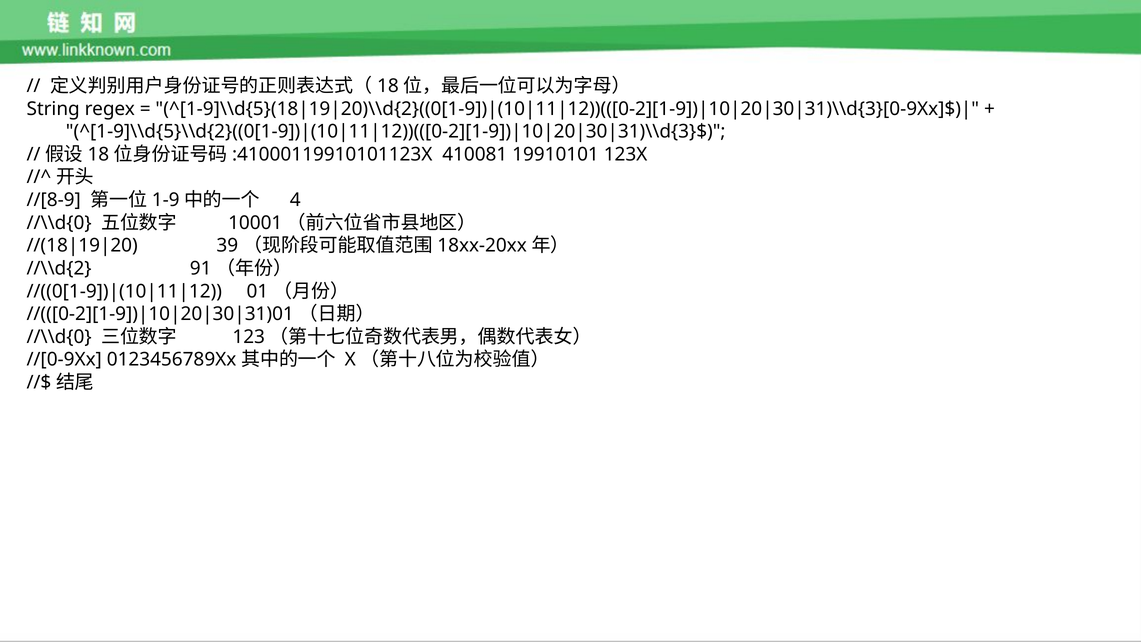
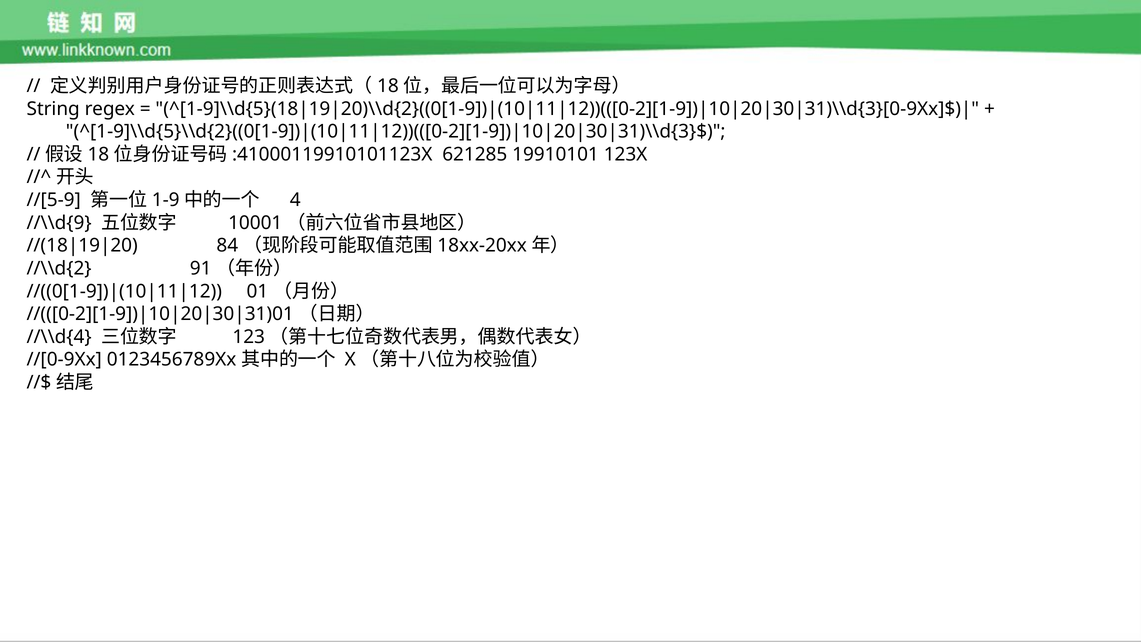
410081: 410081 -> 621285 (475, 154)
//[8-9: //[8-9 -> //[5-9 (54, 200)
//\\d{0: //\\d{0 -> //\\d{9 (59, 223)
39: 39 -> 84 (227, 246)
//\\d{0: //\\d{0 -> //\\d{4 (59, 337)
